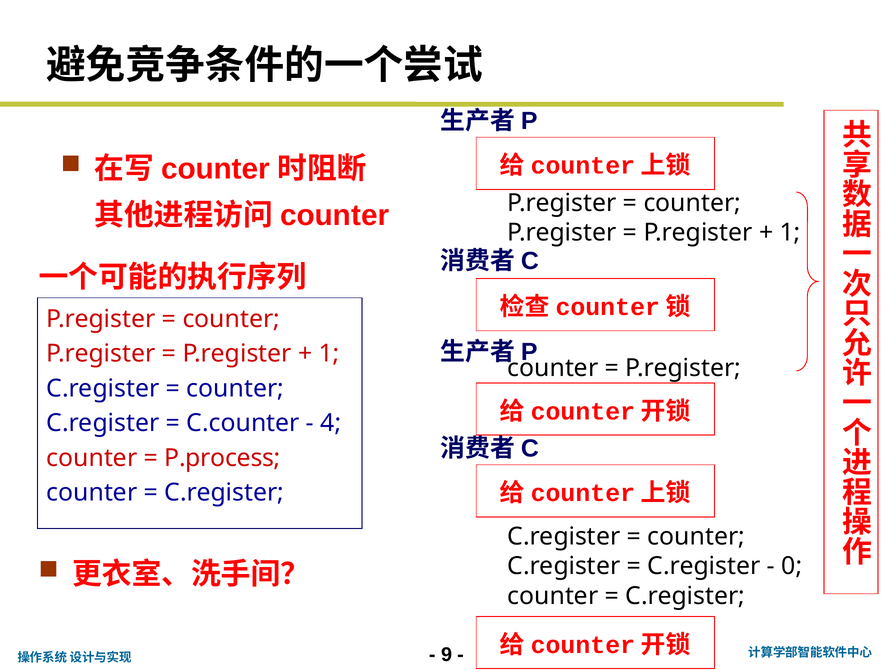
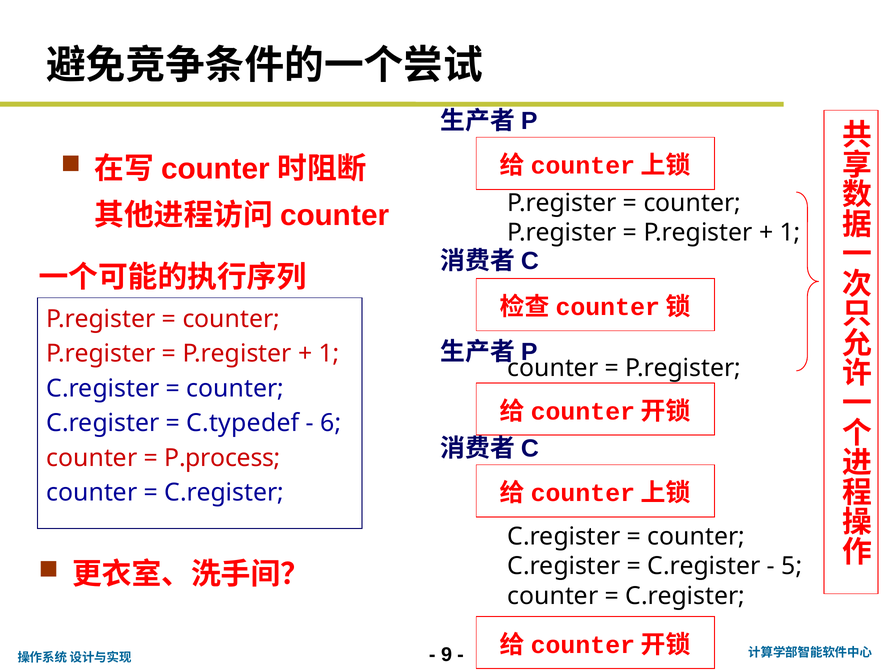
C.counter: C.counter -> C.typedef (243, 423)
4: 4 -> 6 (331, 423)
0: 0 -> 5 (792, 566)
